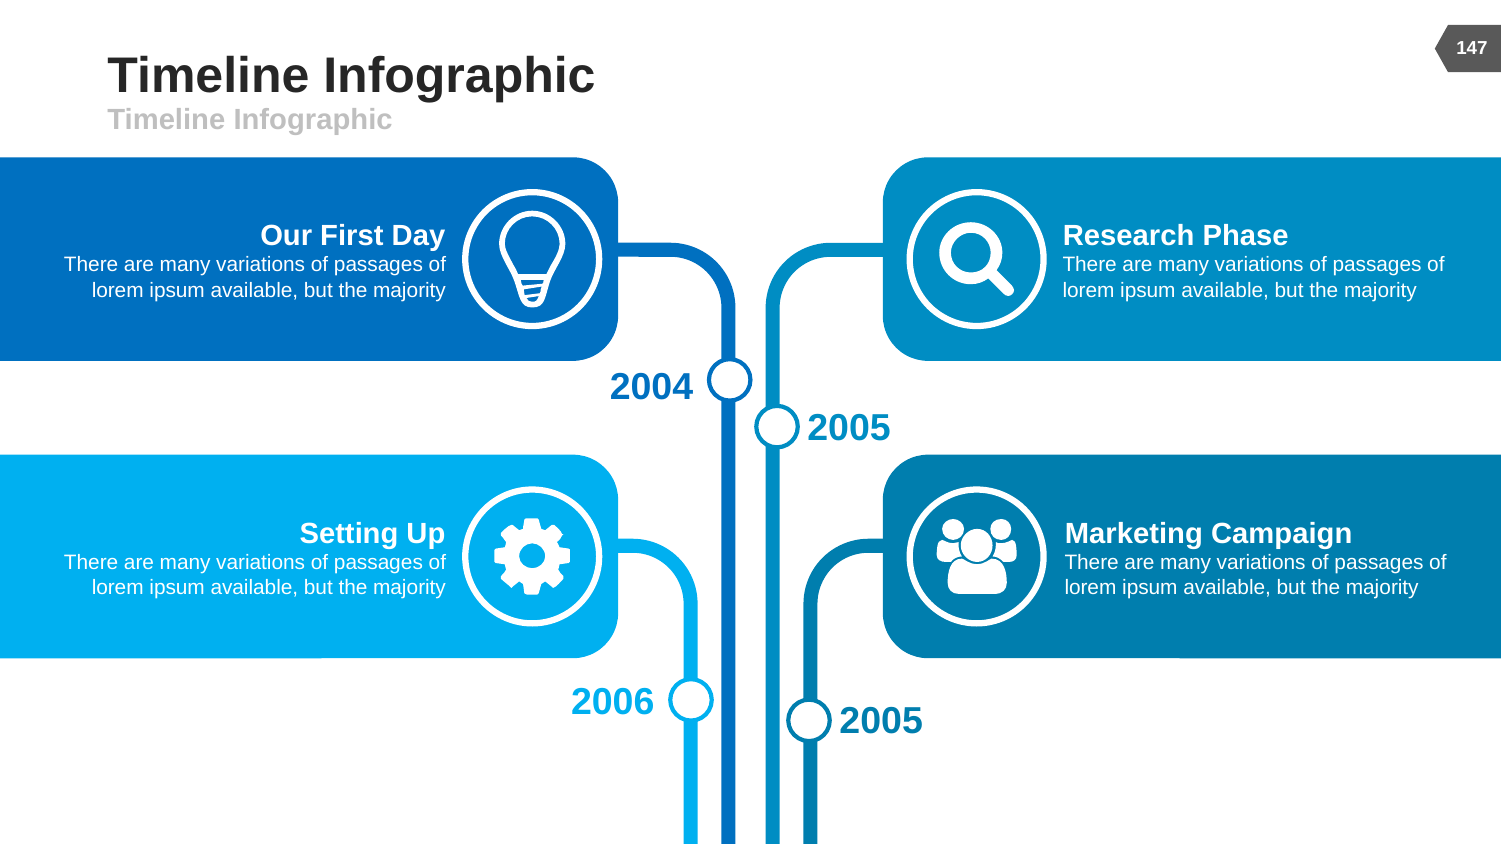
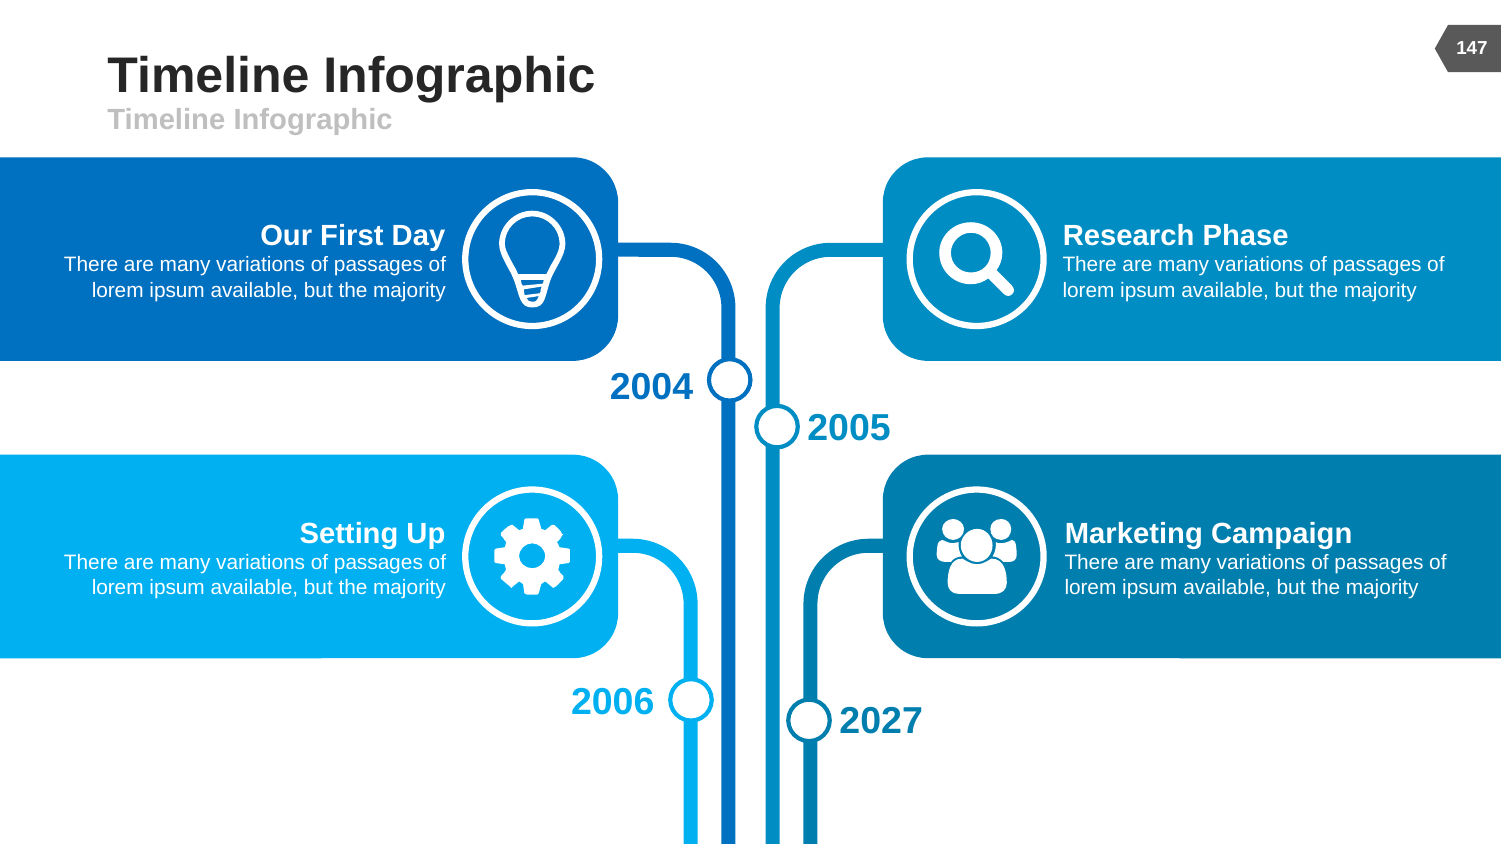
2005: 2005 -> 2027 (881, 722)
